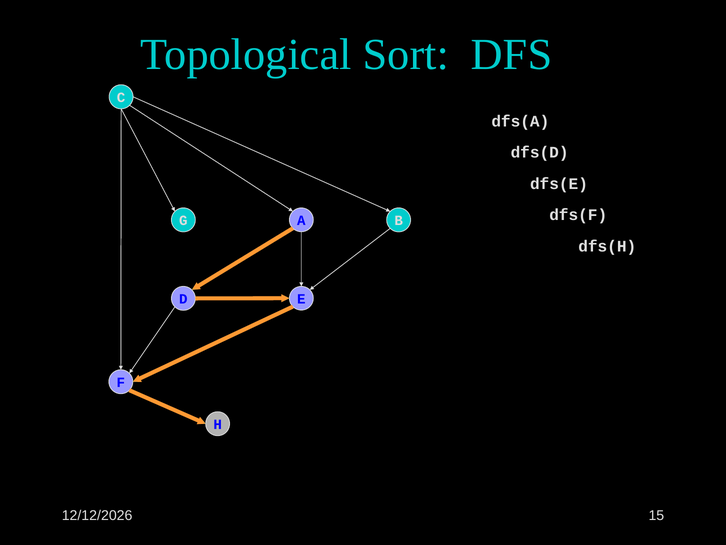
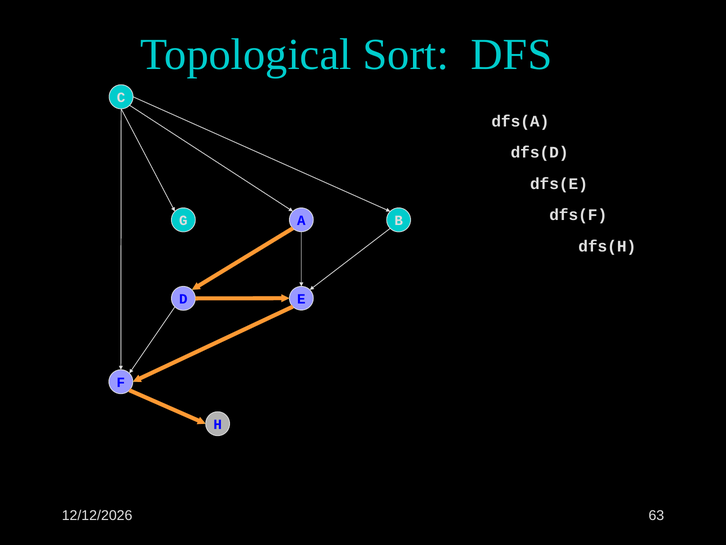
15: 15 -> 63 (656, 515)
